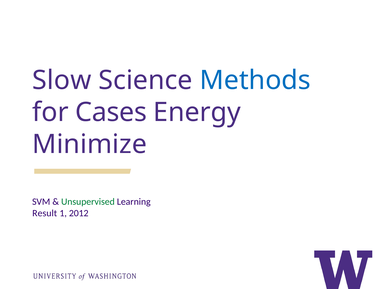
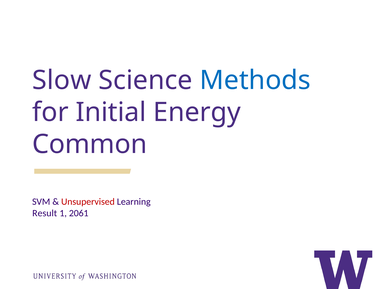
Cases: Cases -> Initial (111, 112)
Minimize: Minimize -> Common (90, 145)
Unsupervised colour: green -> red (88, 202)
2012: 2012 -> 2061 (79, 214)
